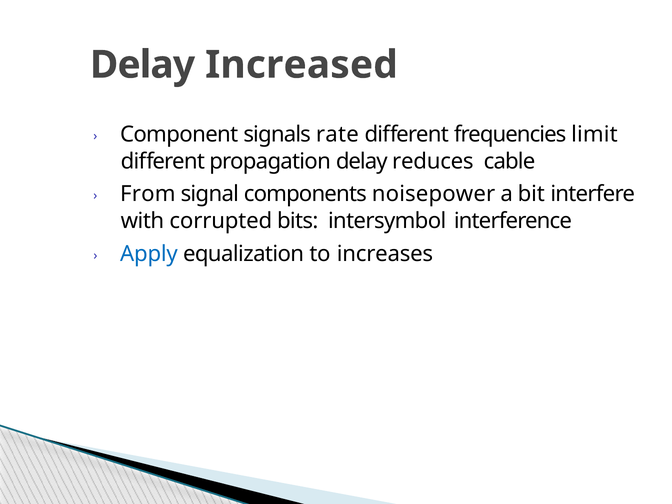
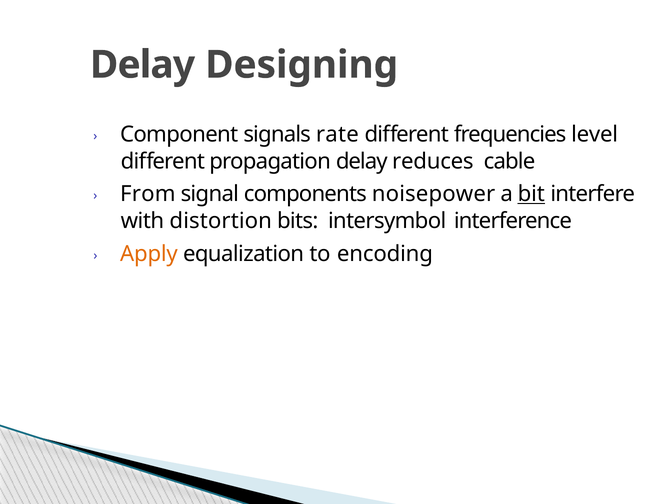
Increased: Increased -> Designing (302, 65)
limit: limit -> level (595, 134)
bit underline: none -> present (531, 194)
corrupted: corrupted -> distortion (221, 221)
Apply colour: blue -> orange (149, 254)
increases: increases -> encoding (385, 254)
